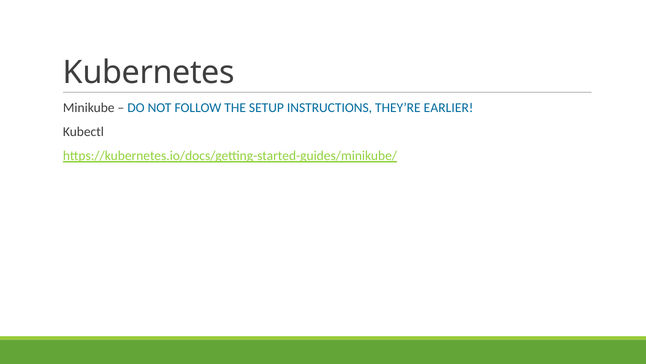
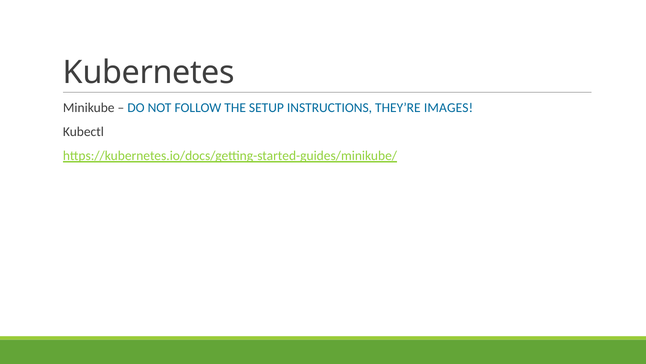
EARLIER: EARLIER -> IMAGES (449, 107)
